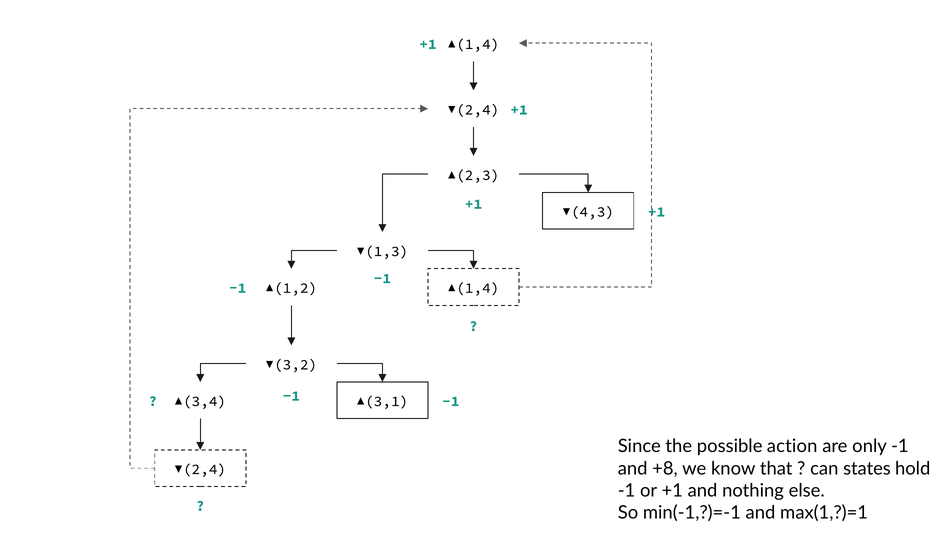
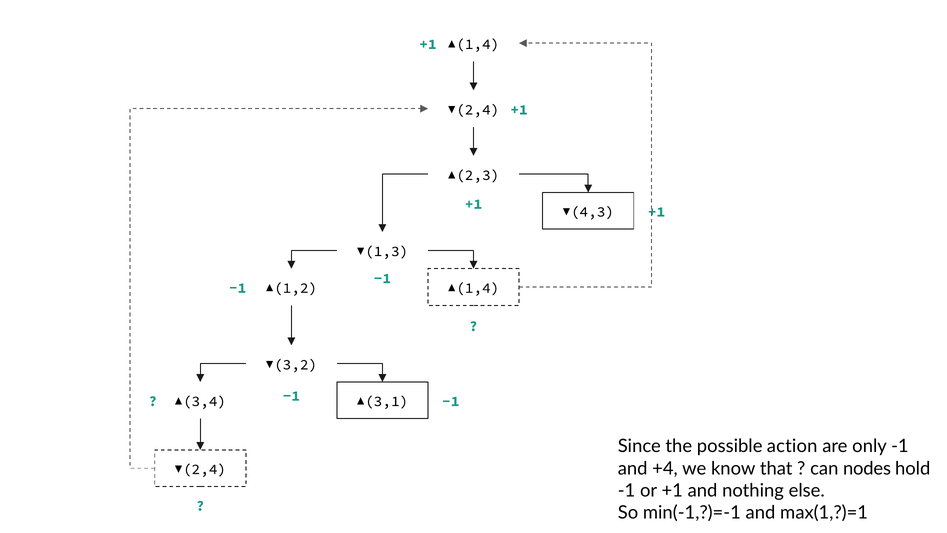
+8: +8 -> +4 (665, 468)
states: states -> nodes (867, 468)
